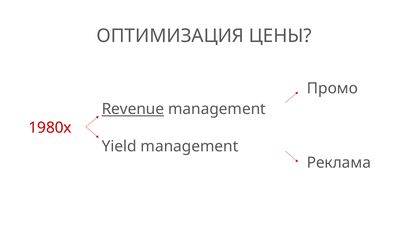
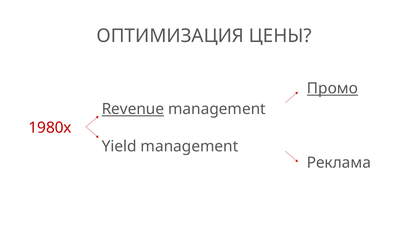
Промо underline: none -> present (332, 88)
